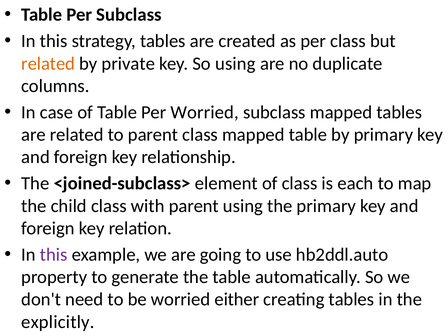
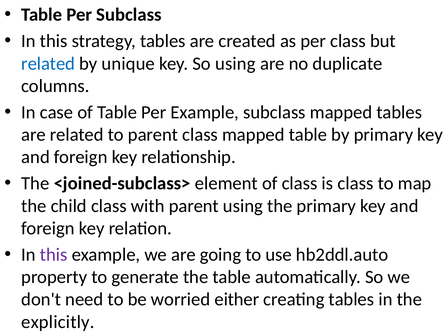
related colour: orange -> blue (48, 64)
private: private -> unique (128, 64)
Per Worried: Worried -> Example (205, 112)
is each: each -> class (355, 184)
